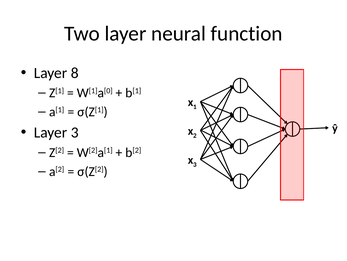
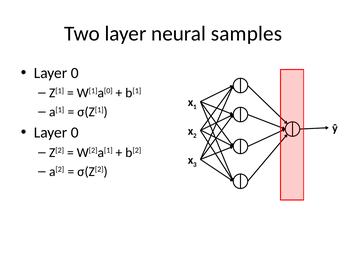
function: function -> samples (247, 34)
8: 8 -> 0 (75, 73)
3: 3 -> 0 (75, 132)
